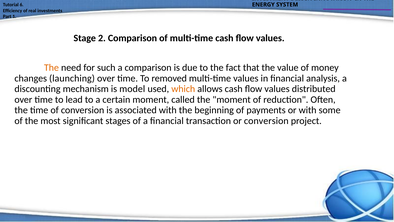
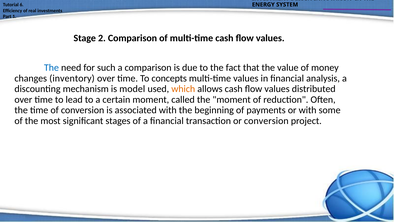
The colour: orange -> blue (51, 67)
launching: launching -> inventory (72, 78)
removed: removed -> concepts (169, 78)
